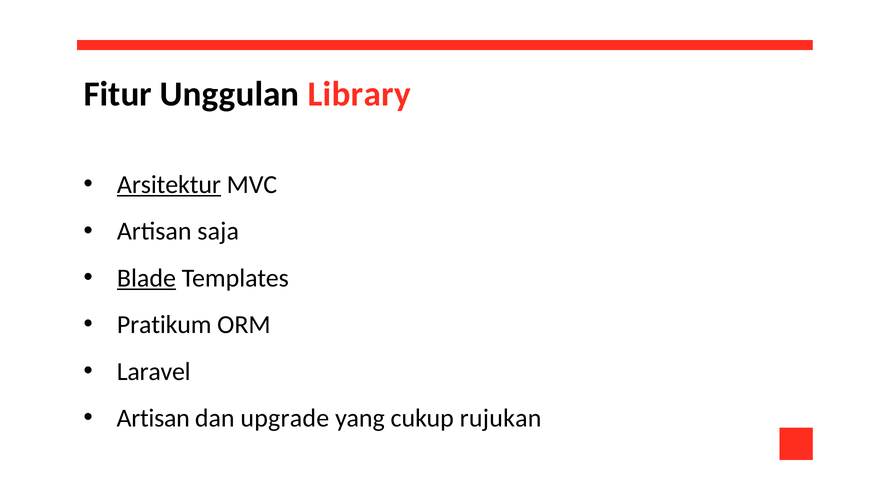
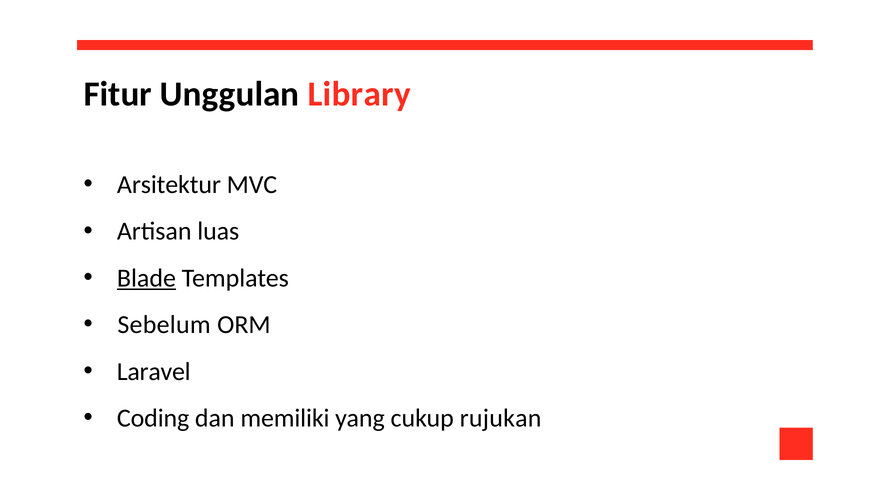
Arsitektur underline: present -> none (169, 185)
saja: saja -> luas (218, 232)
Pratikum: Pratikum -> Sebelum (164, 325)
Artisan: Artisan -> Coding (153, 419)
upgrade: upgrade -> memiliki (285, 419)
